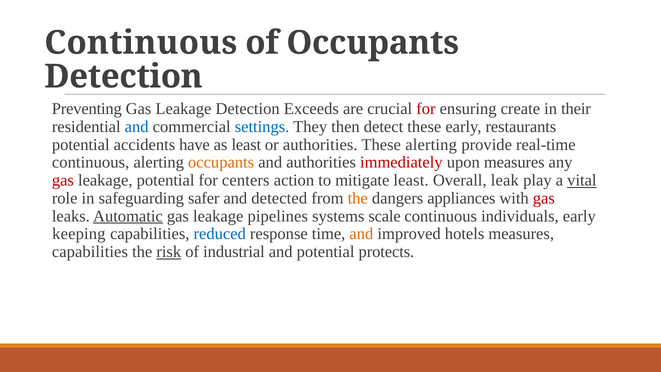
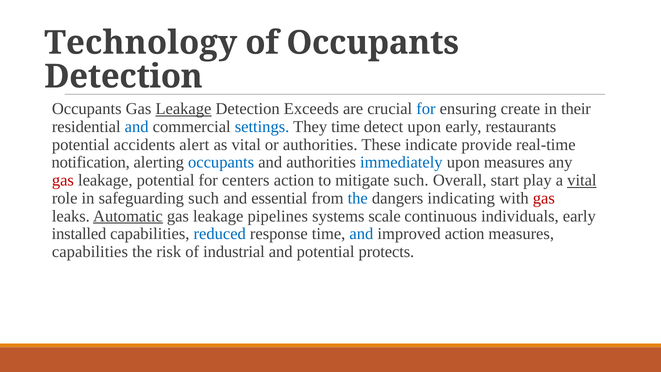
Continuous: Continuous -> Technology (141, 43)
Preventing: Preventing -> Occupants (87, 109)
Leakage underline: none -> present (183, 109)
for colour: red -> blue (426, 109)
They then: then -> time (346, 127)
detect these: these -> upon (424, 127)
have: have -> alert (194, 145)
as least: least -> vital (246, 145)
These alerting: alerting -> indicate (431, 145)
continuous: continuous -> notification (91, 162)
occupants colour: orange -> blue (221, 162)
immediately colour: red -> blue (401, 162)
mitigate least: least -> such (411, 180)
leak: leak -> start (505, 180)
safeguarding safer: safer -> such (204, 198)
detected: detected -> essential (279, 198)
the colour: orange -> blue (358, 198)
appliances: appliances -> indicating (461, 198)
keeping: keeping -> installed (79, 234)
and colour: orange -> blue (361, 234)
improved hotels: hotels -> action (465, 234)
risk underline: present -> none (169, 252)
